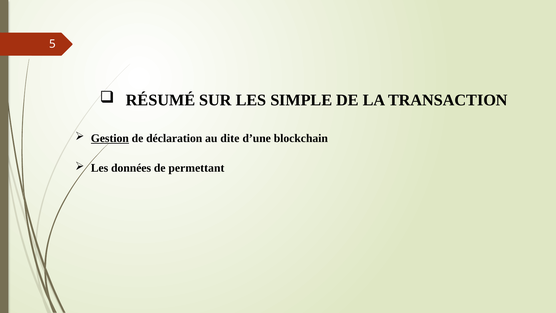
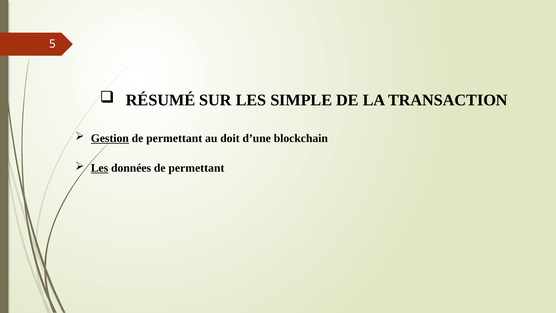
déclaration: déclaration -> permettant (174, 138)
dite: dite -> doit (230, 138)
Les underline: none -> present (100, 168)
